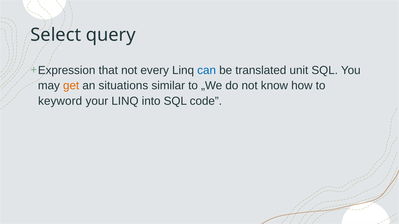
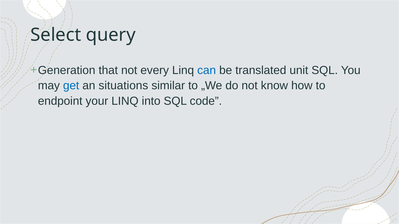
Expression: Expression -> Generation (67, 70)
get colour: orange -> blue (71, 86)
keyword: keyword -> endpoint (60, 101)
